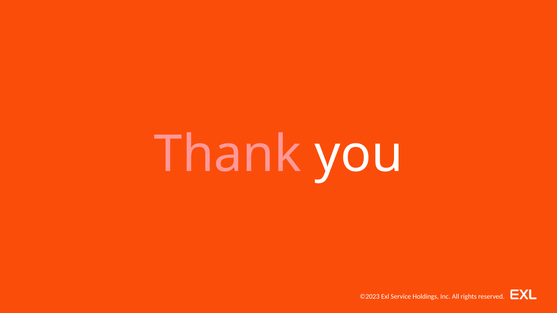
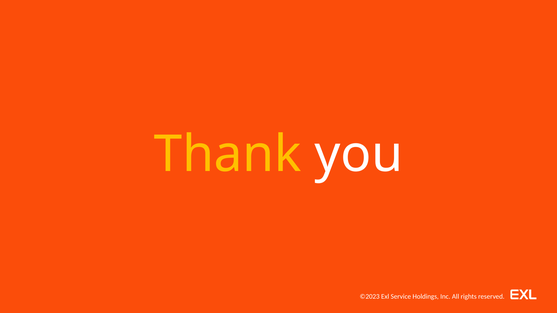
Thank colour: pink -> yellow (228, 154)
